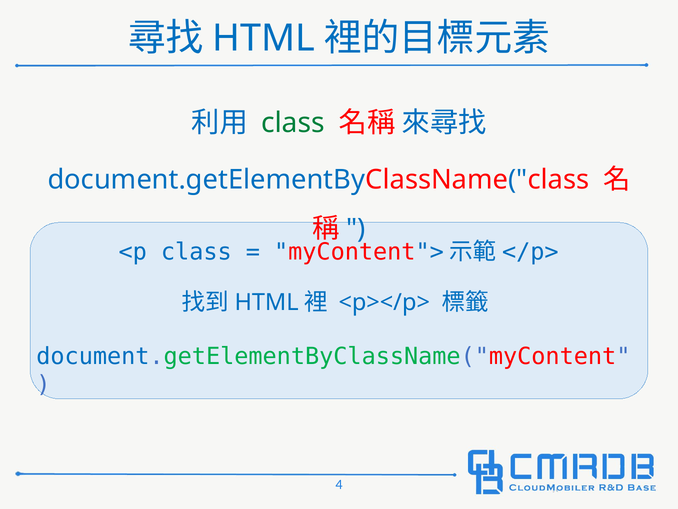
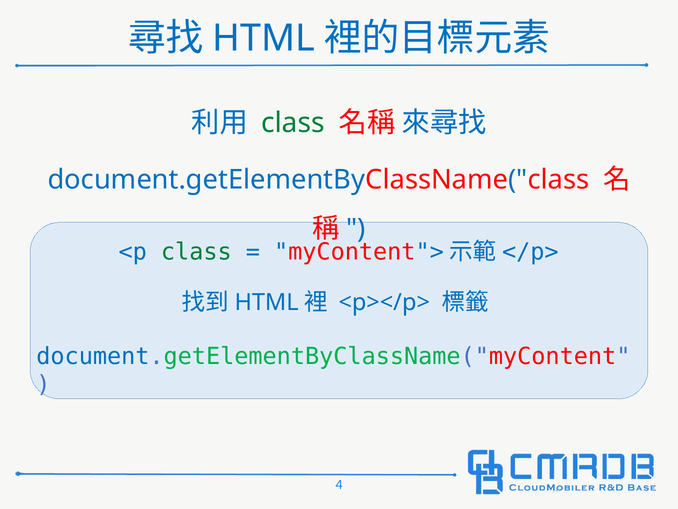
class colour: blue -> green (196, 252)
